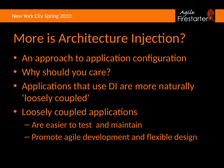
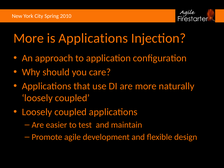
is Architecture: Architecture -> Applications (93, 38)
